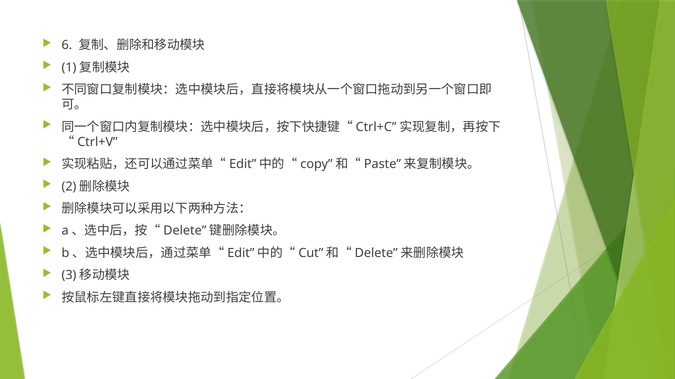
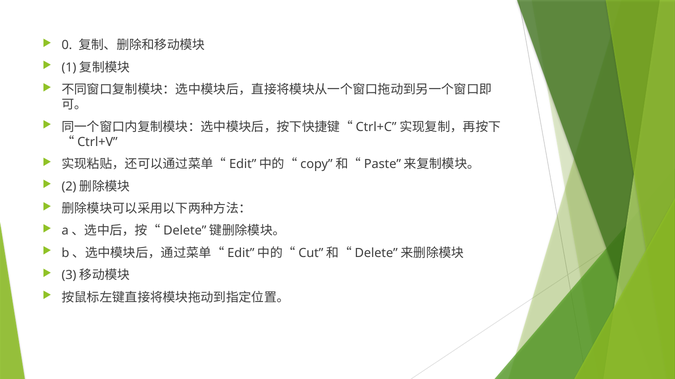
6: 6 -> 0 (67, 45)
